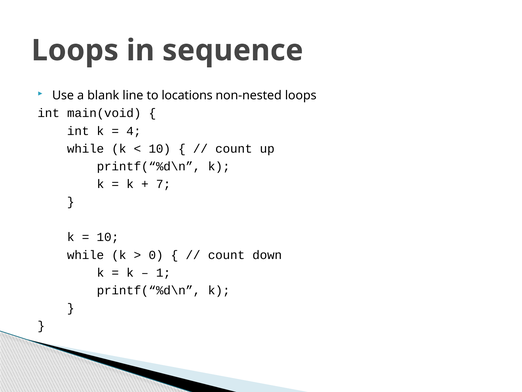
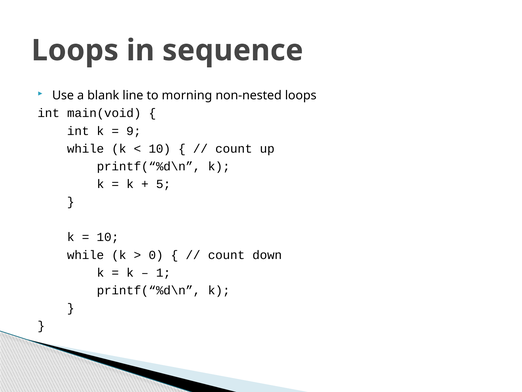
locations: locations -> morning (187, 95)
4: 4 -> 9 (134, 131)
7: 7 -> 5 (163, 184)
